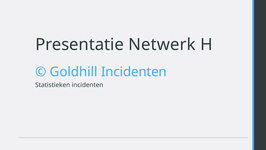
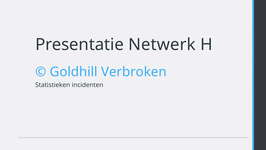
Goldhill Incidenten: Incidenten -> Verbroken (134, 72)
